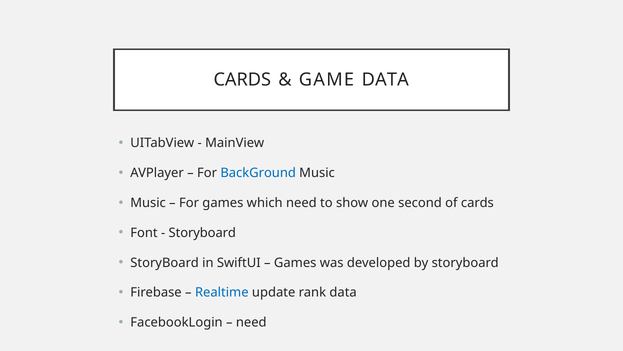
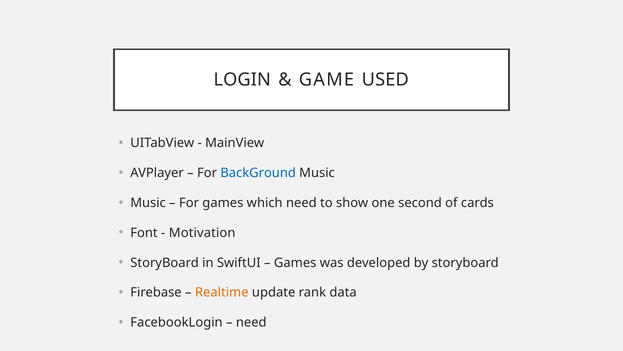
CARDS: CARDS -> LOGIN (242, 80)
GAME DATA: DATA -> USED (385, 80)
Storyboard: Storyboard -> Motivation (202, 233)
Realtime colour: blue -> orange (222, 292)
